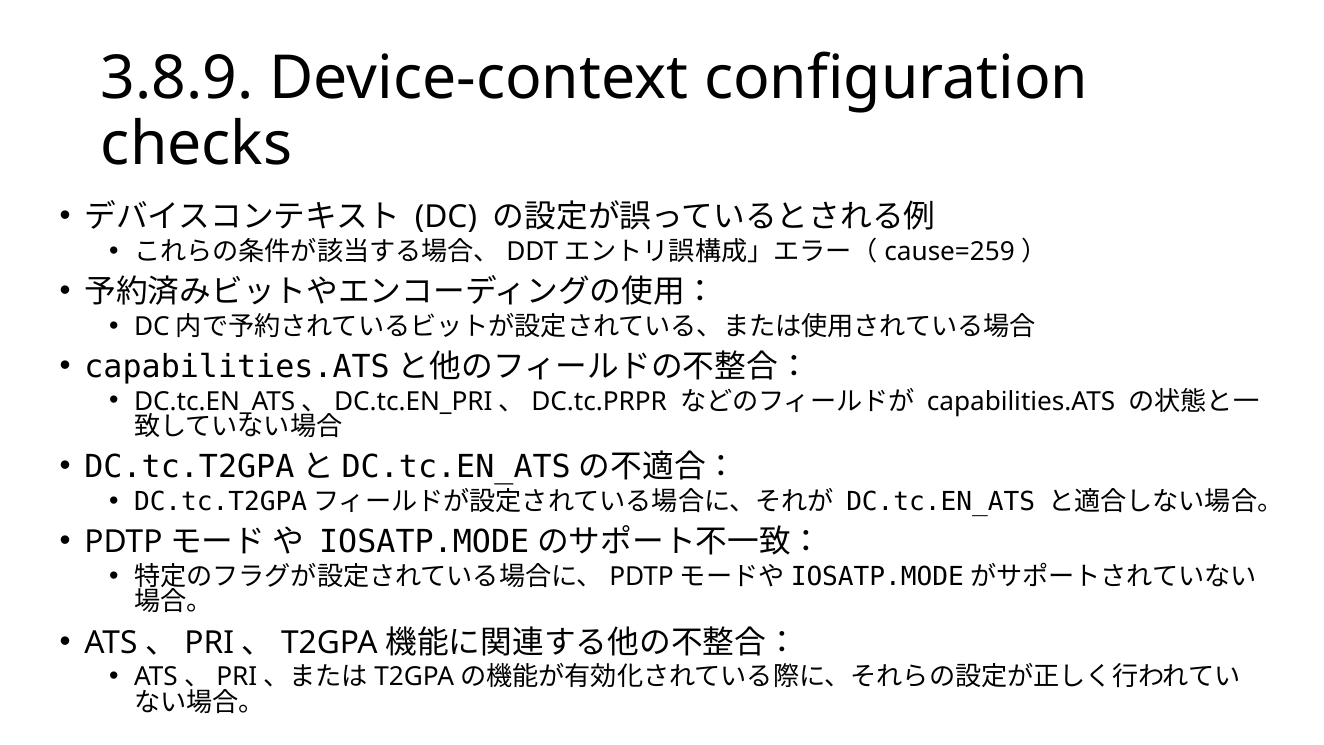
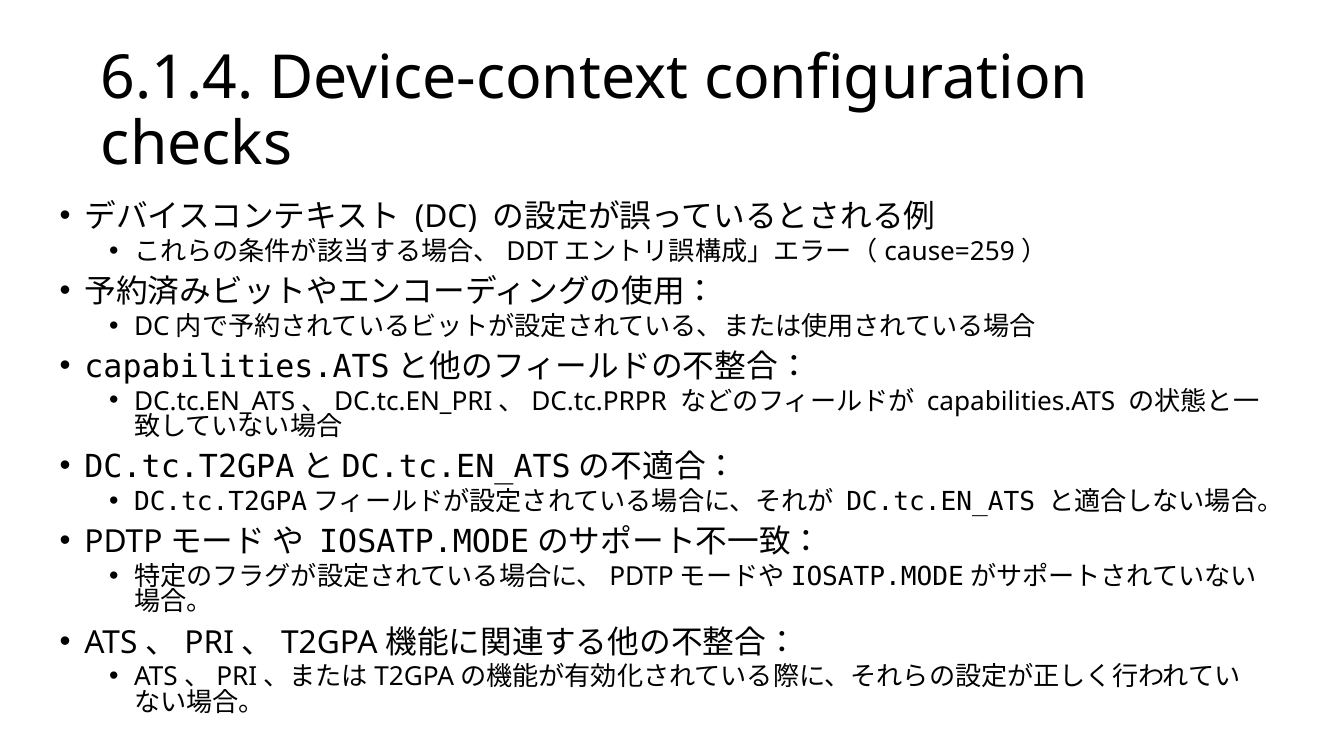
3.8.9: 3.8.9 -> 6.1.4 (177, 78)
